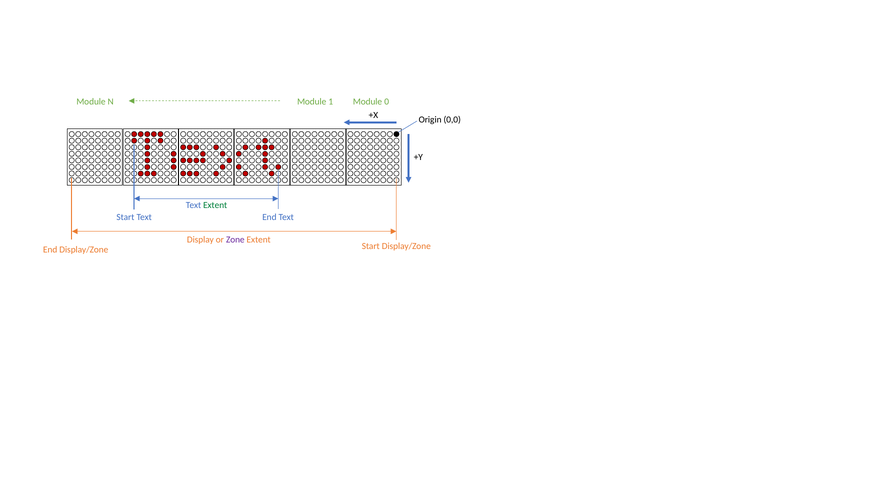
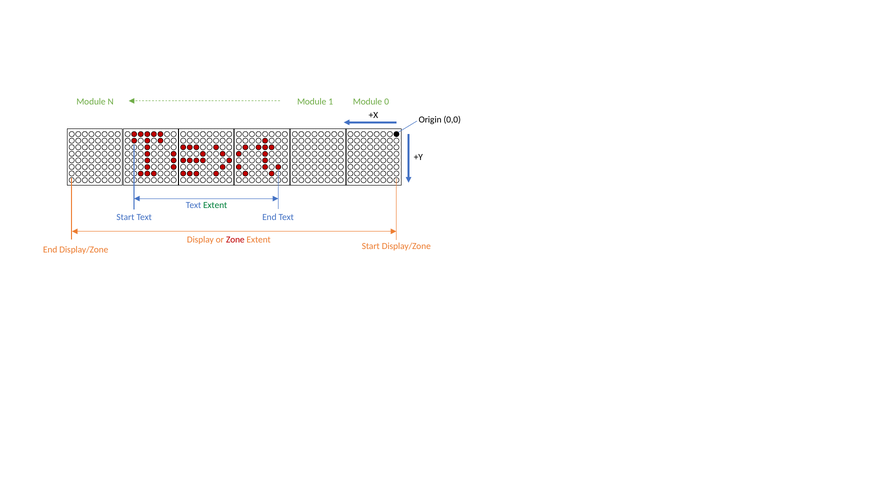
Zone colour: purple -> red (235, 240)
